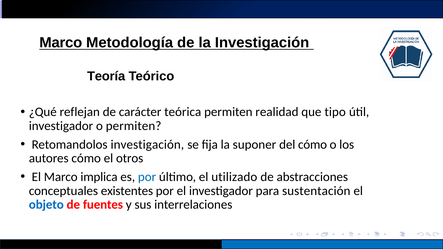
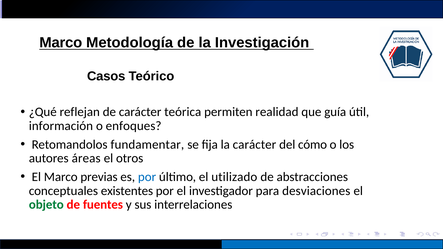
Teoría: Teoría -> Casos (106, 76)
tipo: tipo -> guía (335, 112)
investigador: investigador -> información (61, 126)
o permiten: permiten -> enfoques (134, 126)
Retomandolos investigación: investigación -> fundamentar (147, 145)
la suponer: suponer -> carácter (254, 145)
autores cómo: cómo -> áreas (86, 158)
implica: implica -> previas (99, 177)
sustentación: sustentación -> desviaciones (316, 191)
objeto colour: blue -> green (46, 205)
